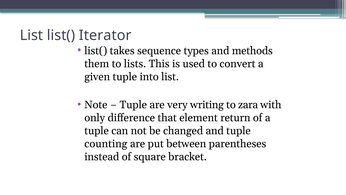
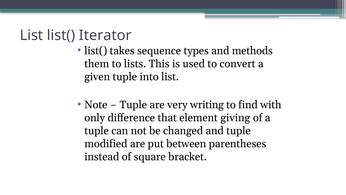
zara: zara -> find (248, 105)
return: return -> giving (235, 118)
counting: counting -> modified (106, 144)
